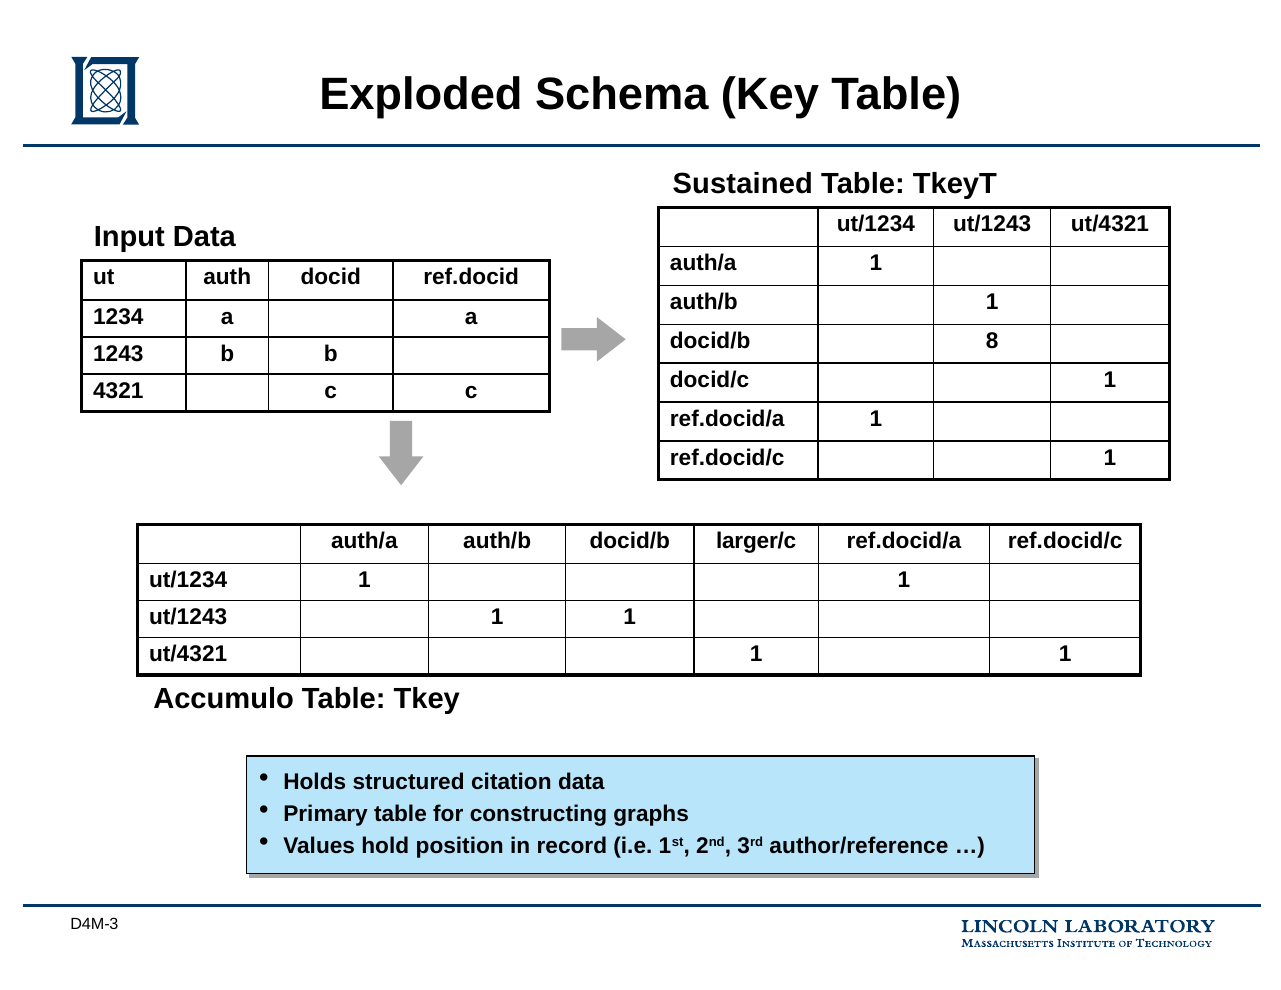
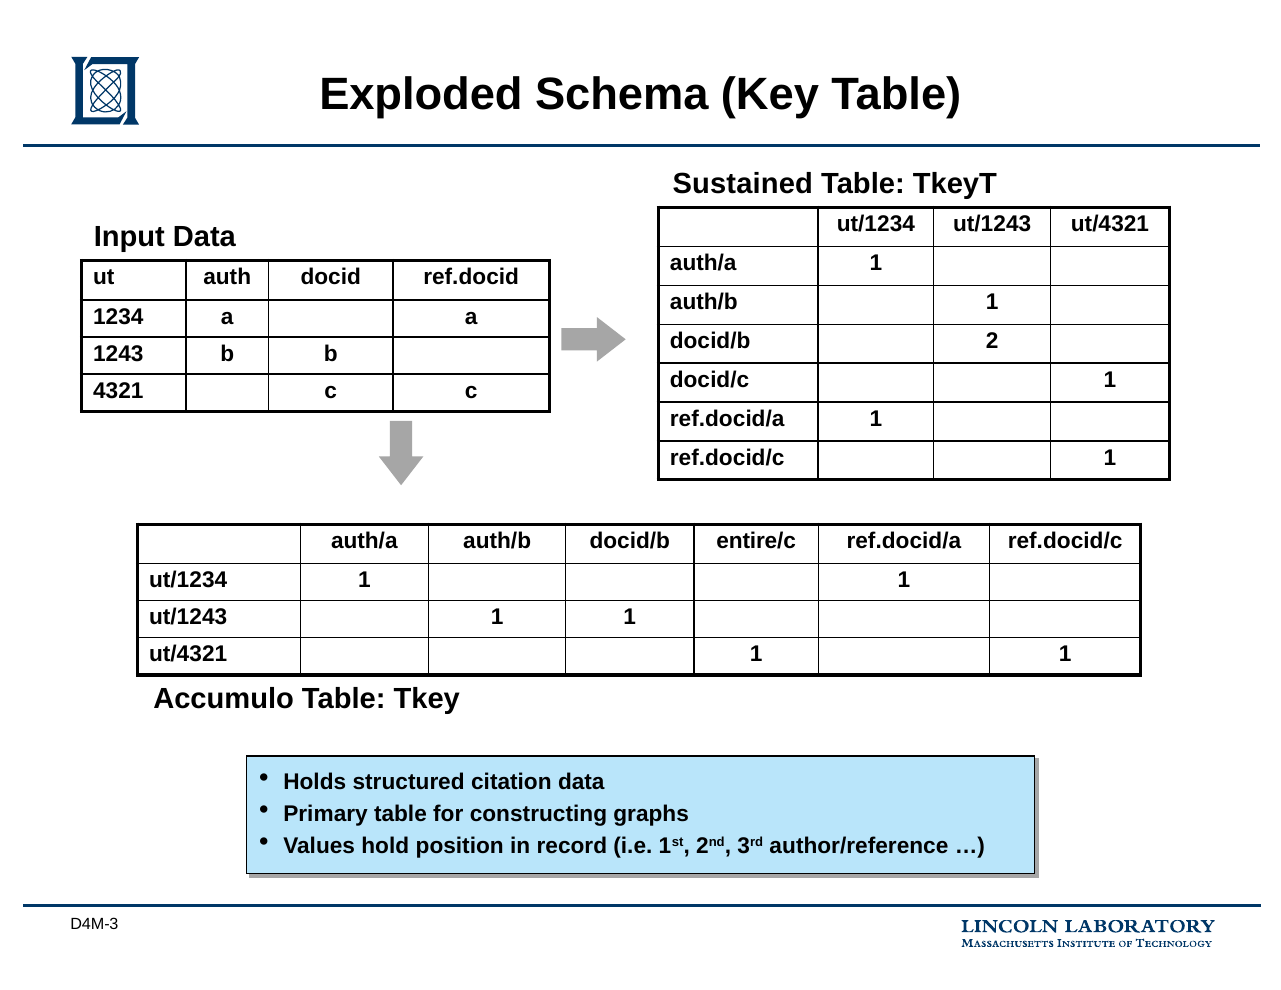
8: 8 -> 2 (992, 341)
larger/c: larger/c -> entire/c (756, 541)
